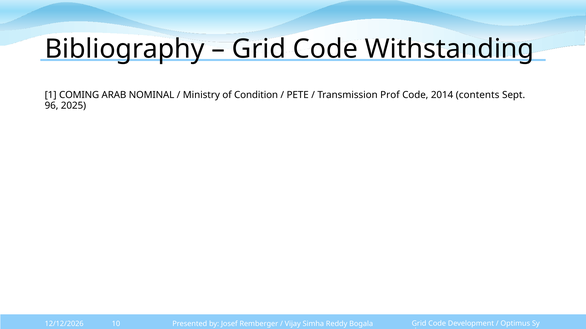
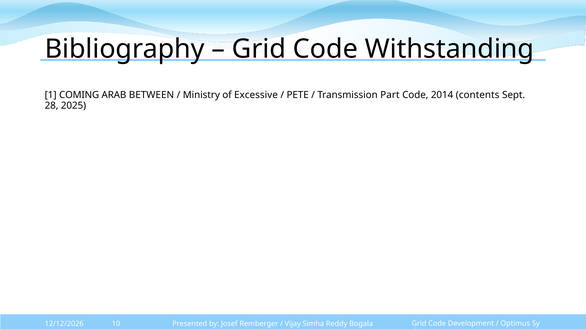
NOMINAL: NOMINAL -> BETWEEN (151, 95)
Condition: Condition -> Excessive (256, 95)
Prof: Prof -> Part (390, 95)
96: 96 -> 28 (52, 106)
